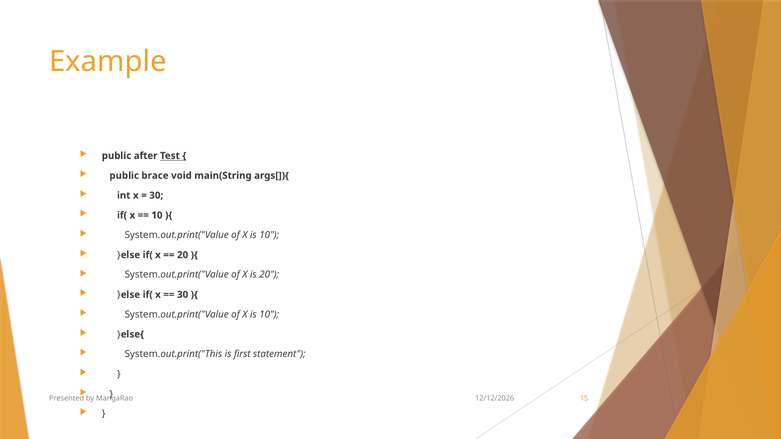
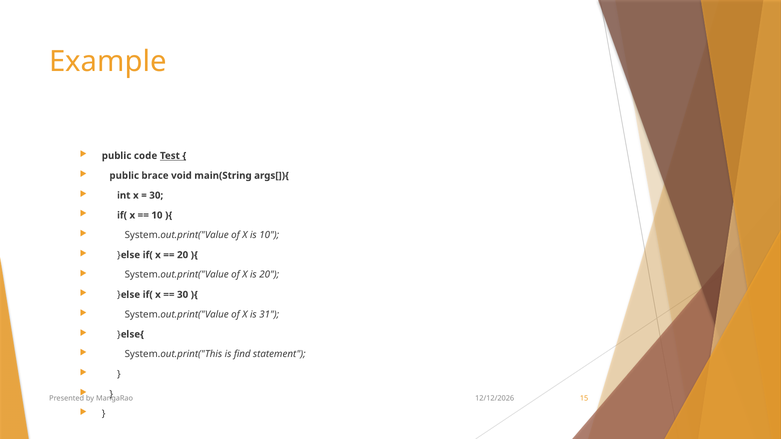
after: after -> code (146, 156)
10: 10 -> 31 (269, 315)
first: first -> find (242, 354)
